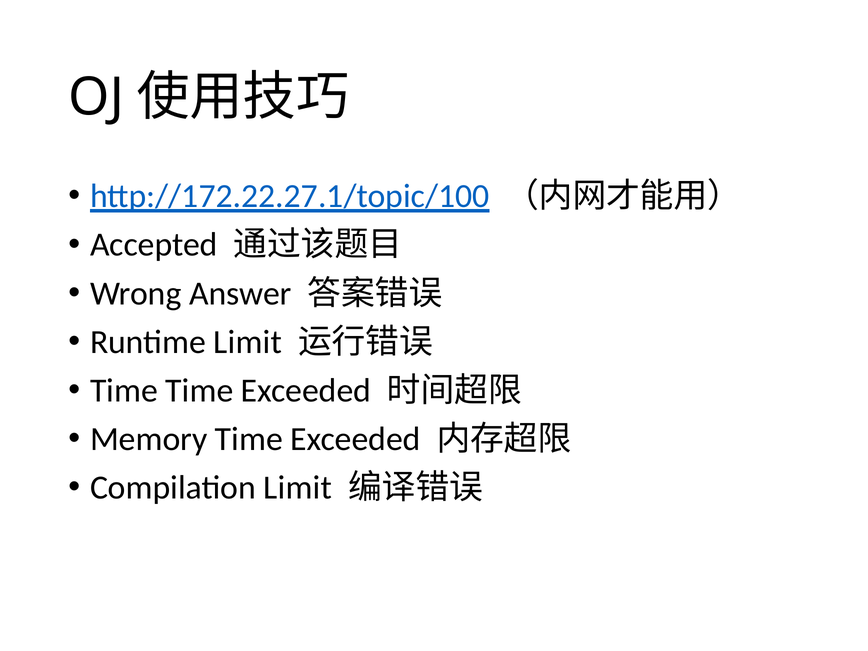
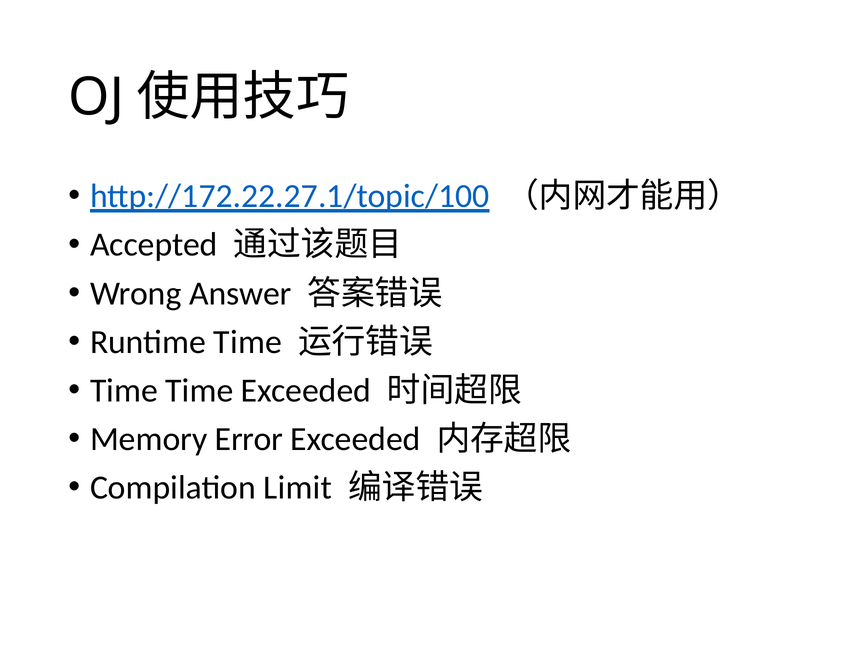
Runtime Limit: Limit -> Time (248, 342)
Memory Time: Time -> Error (249, 439)
